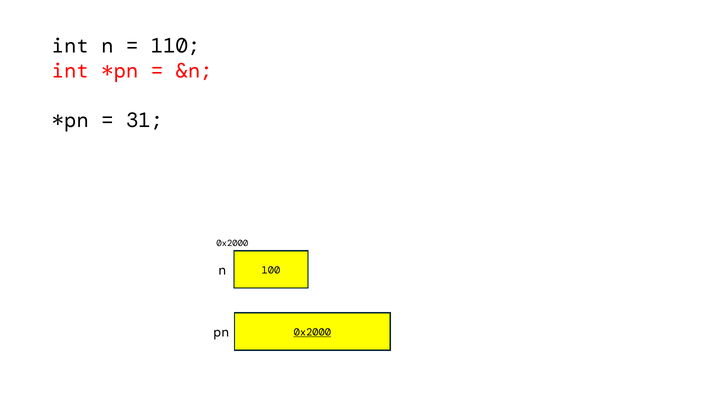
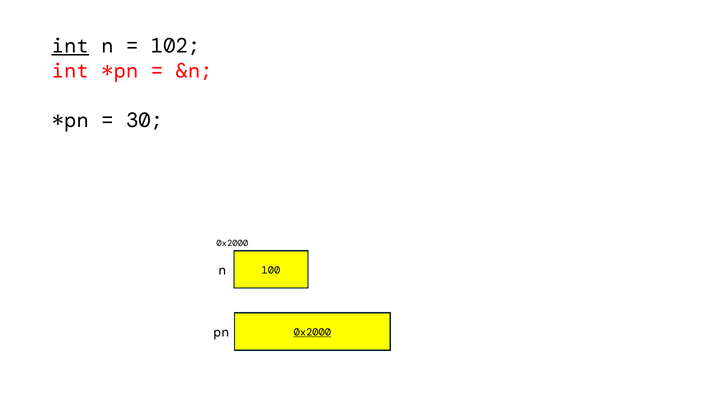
int underline: none -> present (70, 46)
110: 110 -> 102 (176, 46)
31: 31 -> 30 (145, 120)
